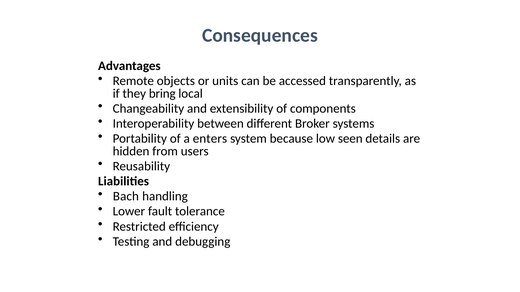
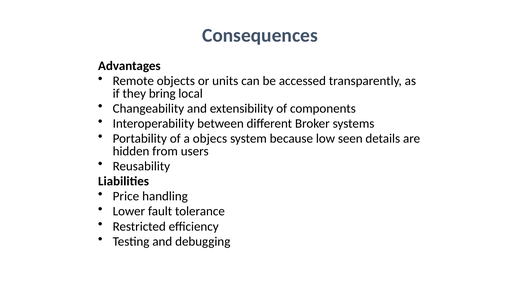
enters: enters -> objecs (210, 139)
Bach: Bach -> Price (126, 197)
